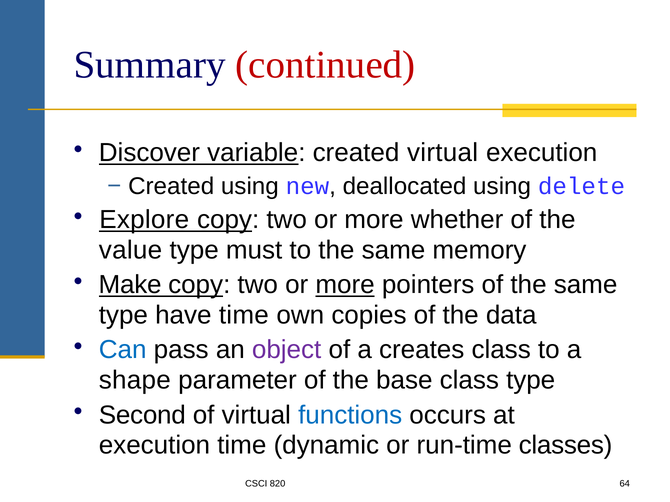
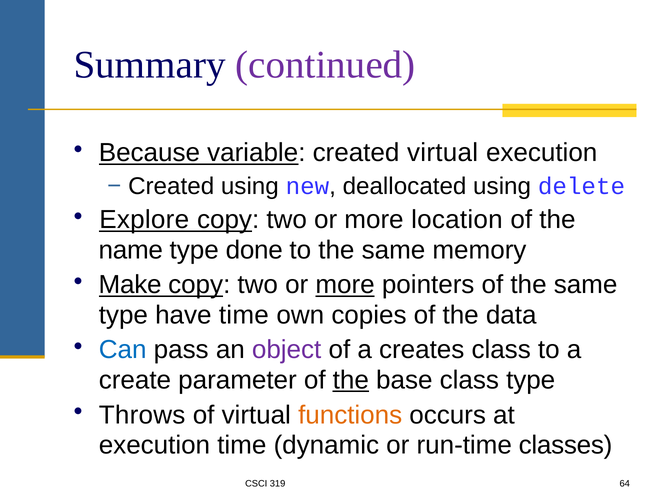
continued colour: red -> purple (325, 65)
Discover: Discover -> Because (149, 153)
whether: whether -> location (457, 220)
value: value -> name (131, 250)
must: must -> done (254, 250)
shape: shape -> create (135, 381)
the underline: none -> present (351, 381)
Second: Second -> Throws (142, 415)
functions colour: blue -> orange (350, 415)
820: 820 -> 319 (278, 484)
